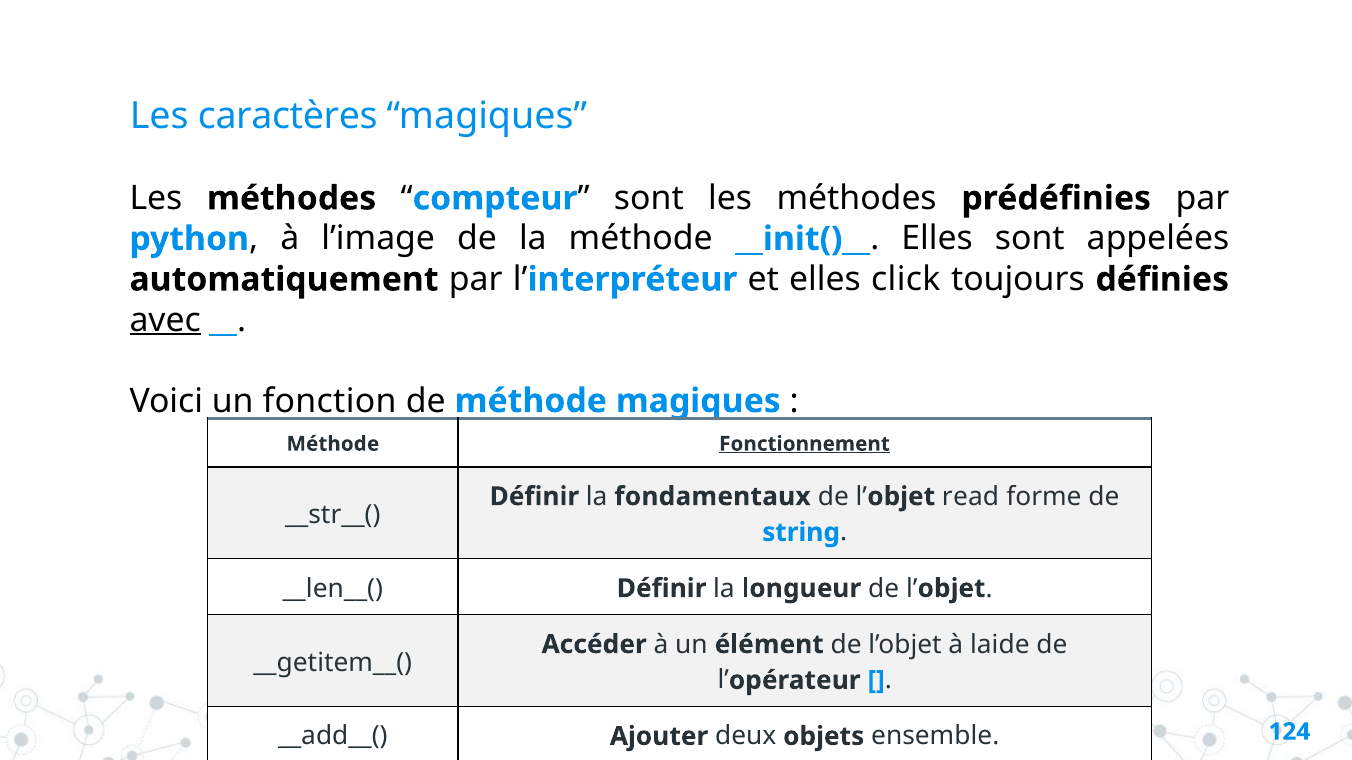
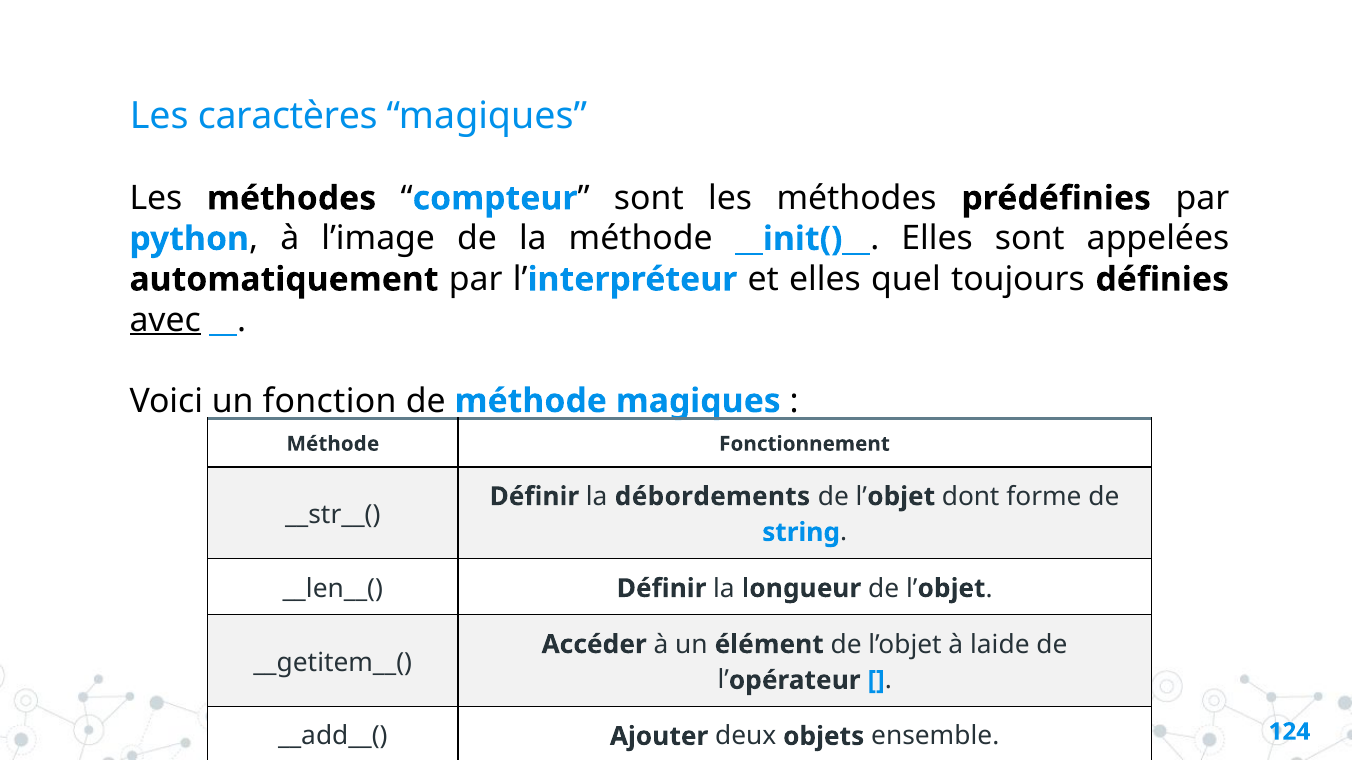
click: click -> quel (906, 280)
Fonctionnement underline: present -> none (804, 444)
fondamentaux: fondamentaux -> débordements (712, 497)
read: read -> dont (971, 497)
